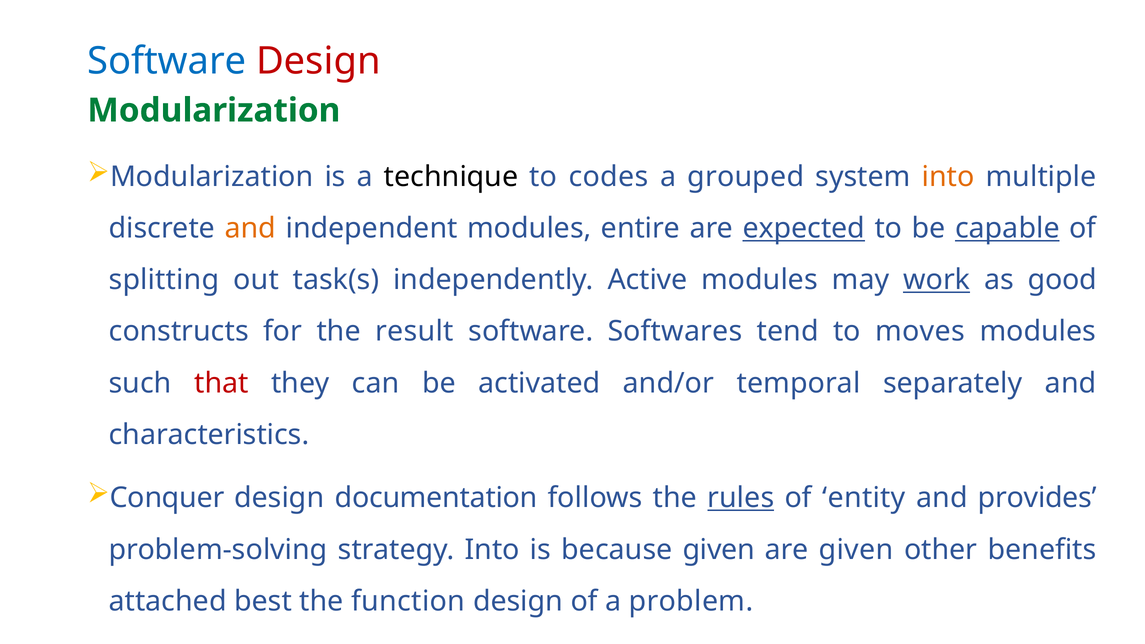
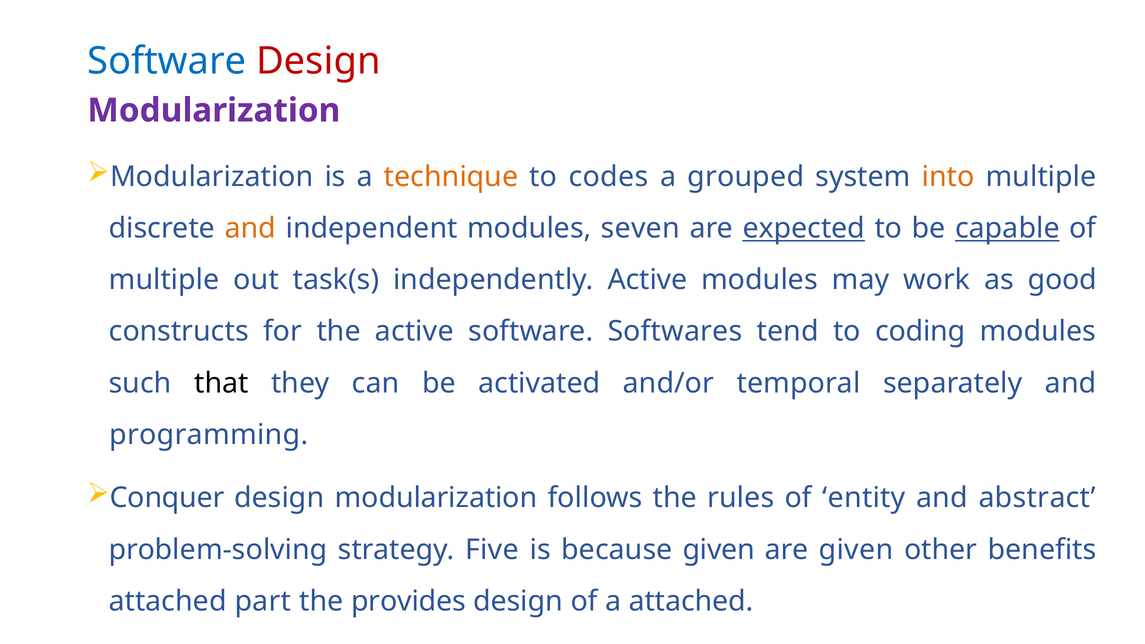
Modularization colour: green -> purple (214, 110)
technique colour: black -> orange (451, 177)
entire: entire -> seven (640, 229)
splitting: splitting -> multiple (164, 280)
work underline: present -> none (937, 280)
the result: result -> active (414, 332)
moves: moves -> coding (920, 332)
that colour: red -> black (221, 383)
characteristics: characteristics -> programming (209, 435)
documentation: documentation -> modularization (436, 498)
rules underline: present -> none (741, 498)
provides: provides -> abstract (1037, 498)
strategy Into: Into -> Five (492, 550)
best: best -> part (263, 601)
function: function -> provides (408, 601)
a problem: problem -> attached (691, 601)
